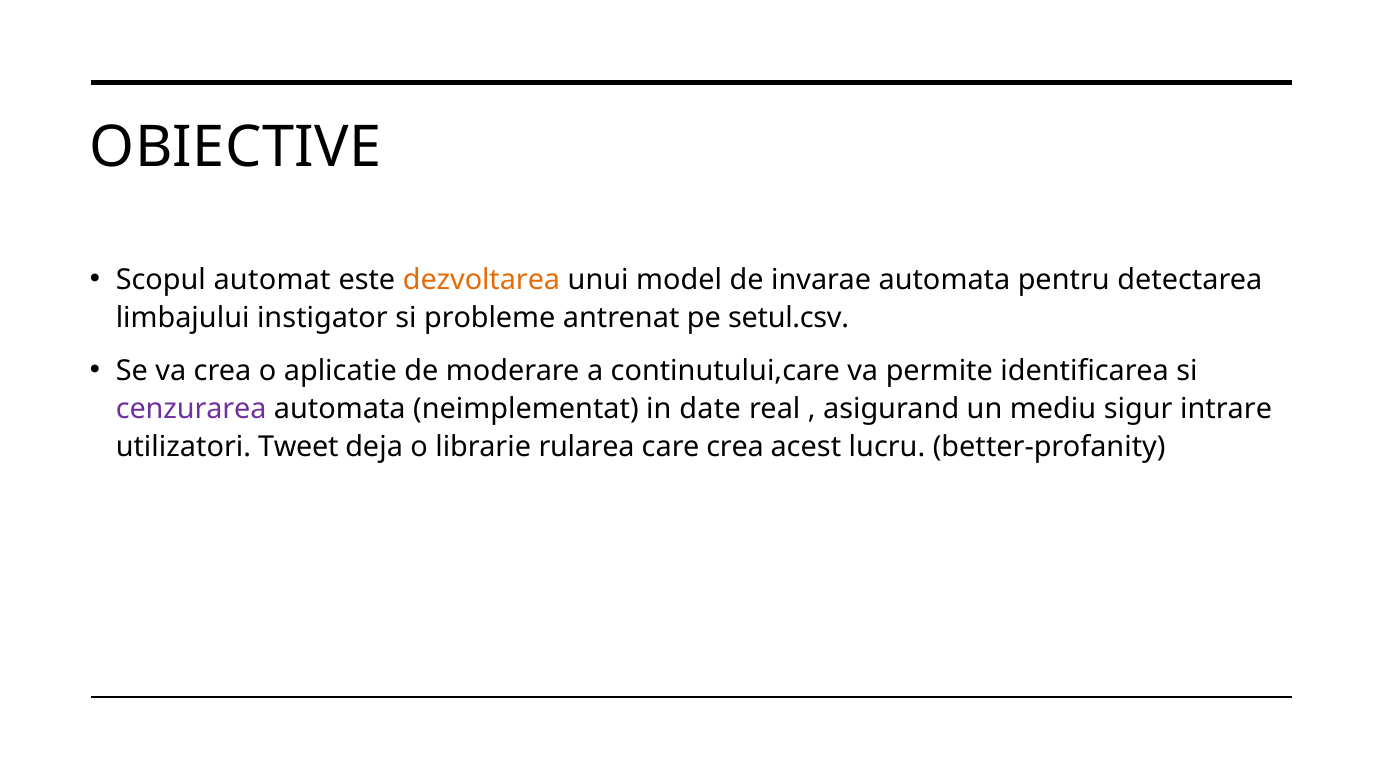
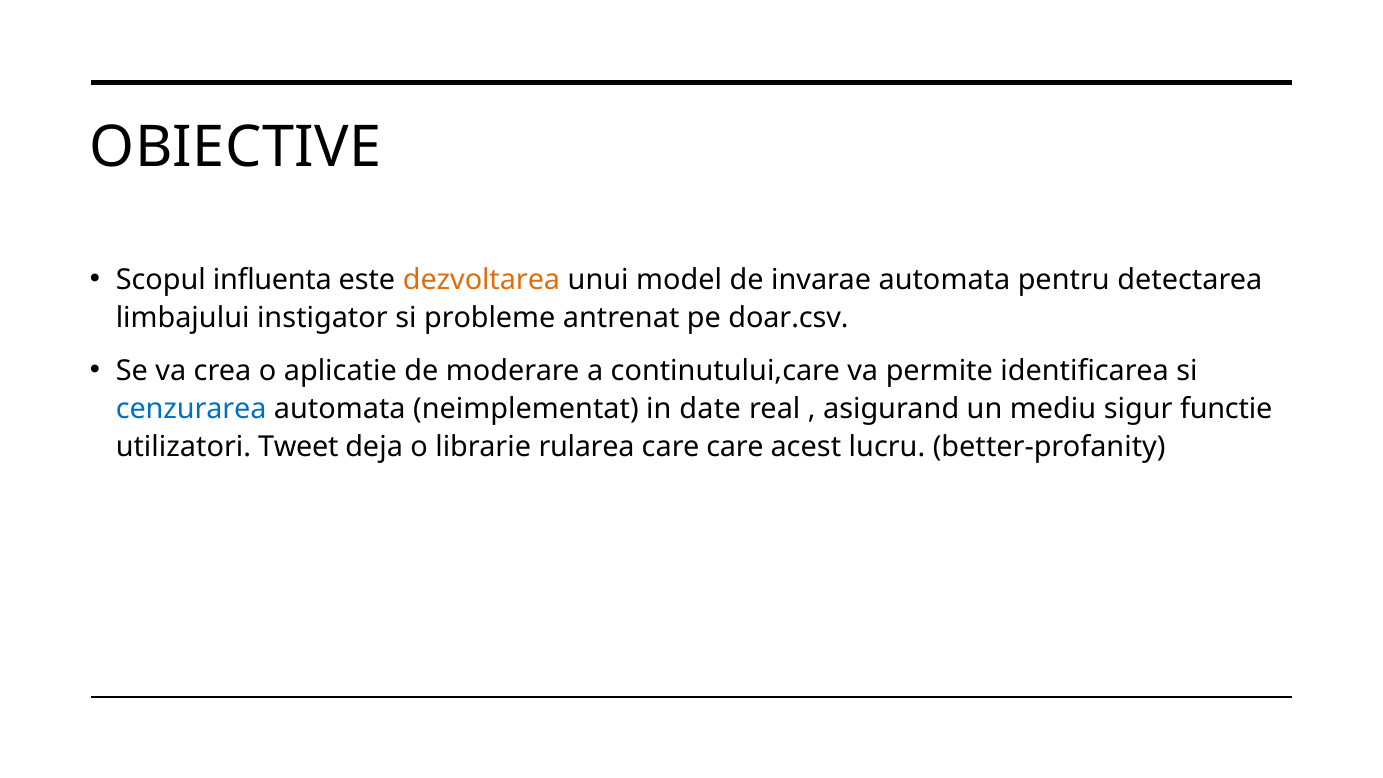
automat: automat -> influenta (272, 280)
setul.csv: setul.csv -> doar.csv (788, 318)
cenzurarea colour: purple -> blue (191, 409)
intrare: intrare -> functie (1226, 409)
care crea: crea -> care (735, 447)
